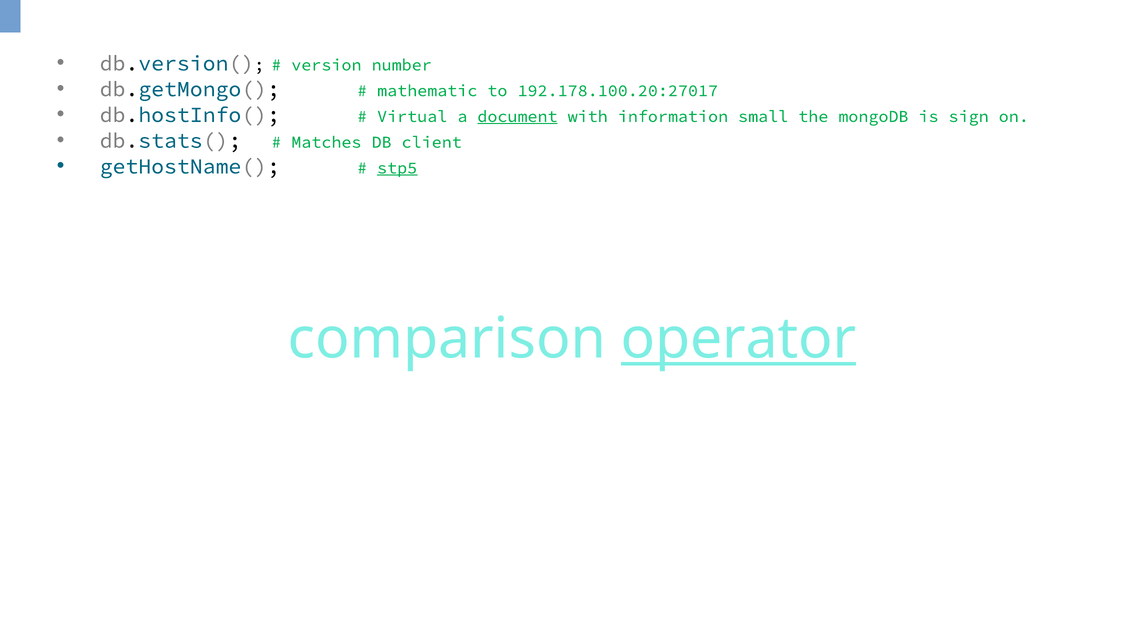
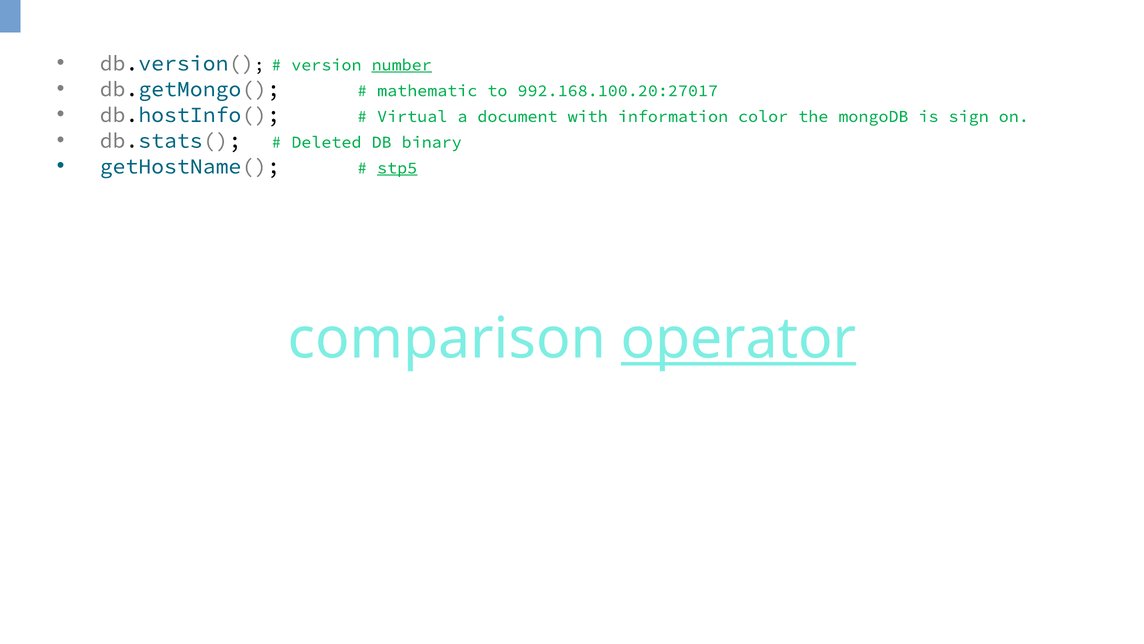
number underline: none -> present (402, 65)
192.178.100.20:27017: 192.178.100.20:27017 -> 992.168.100.20:27017 (618, 91)
document underline: present -> none (517, 116)
small: small -> color (763, 116)
Matches: Matches -> Deleted (326, 142)
client: client -> binary (432, 142)
